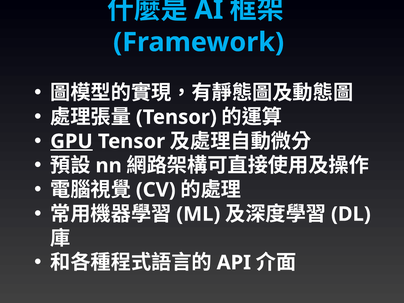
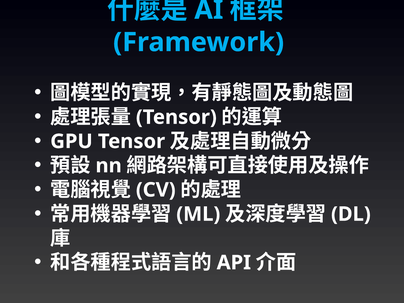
GPU underline: present -> none (71, 141)
